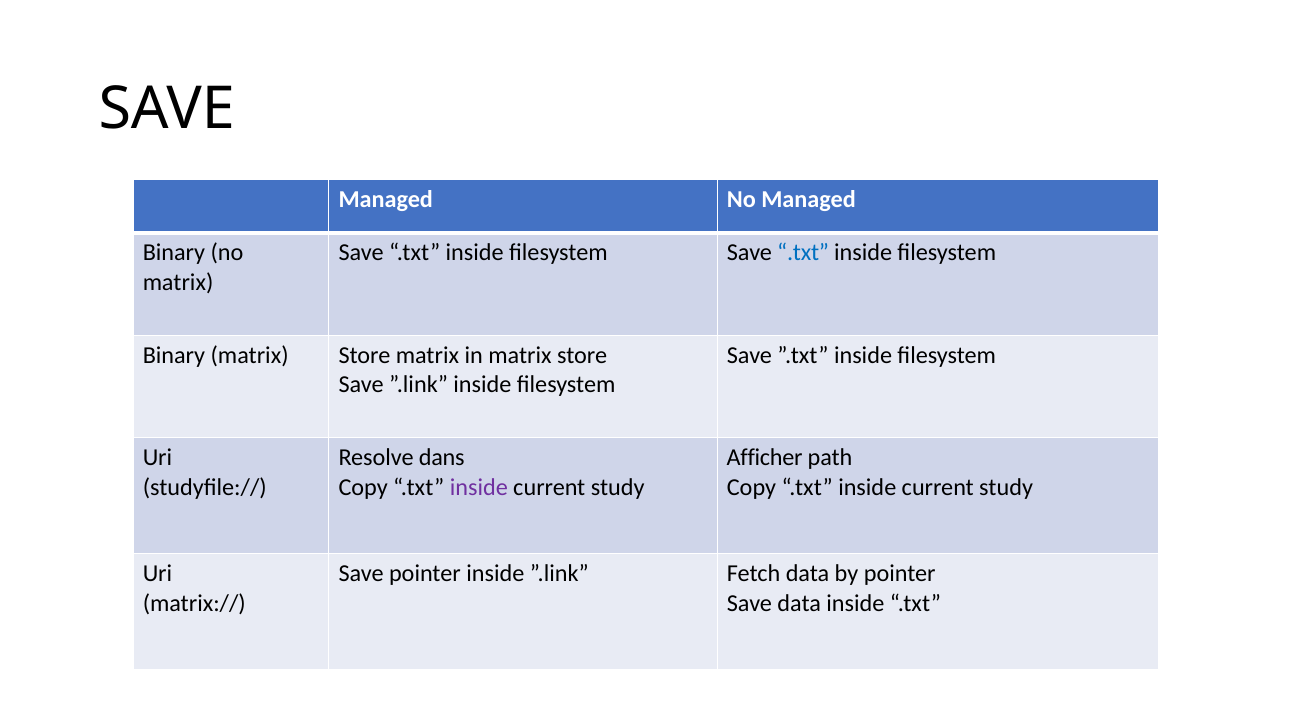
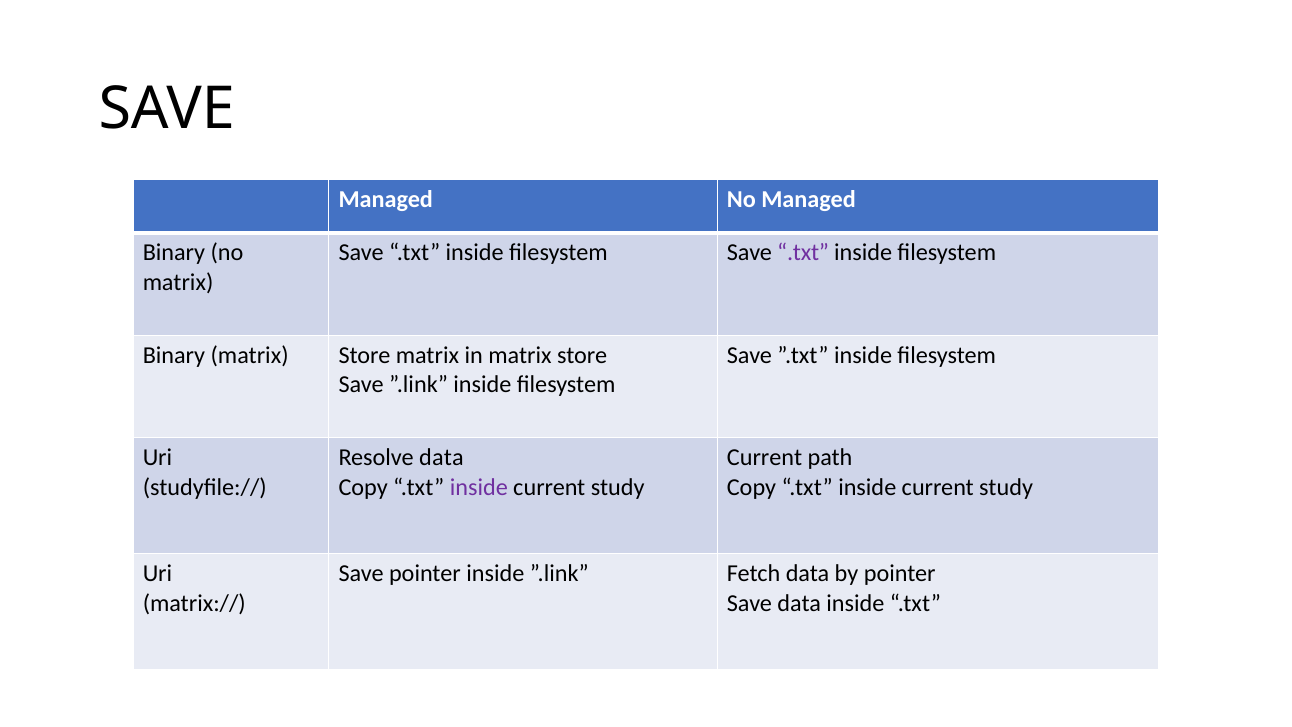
.txt colour: blue -> purple (803, 253)
Resolve dans: dans -> data (442, 458)
Afficher: Afficher -> Current (765, 458)
